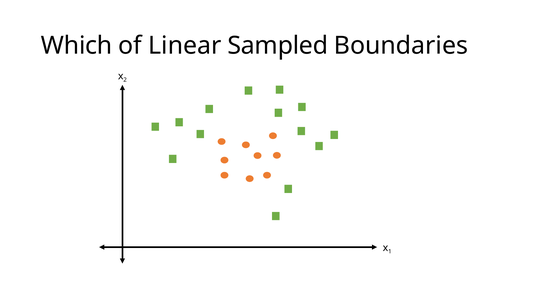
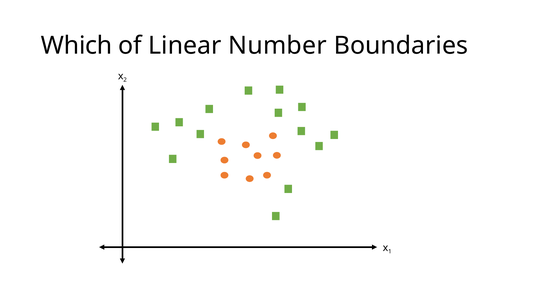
Sampled: Sampled -> Number (278, 46)
